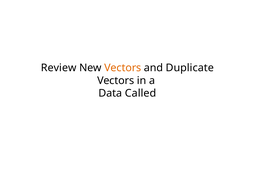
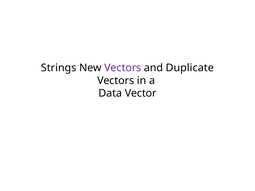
Review: Review -> Strings (59, 68)
Vectors colour: orange -> purple (123, 68)
Called: Called -> Vector (141, 93)
